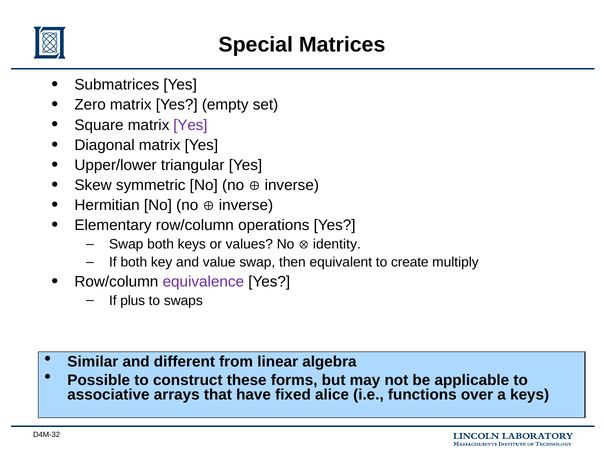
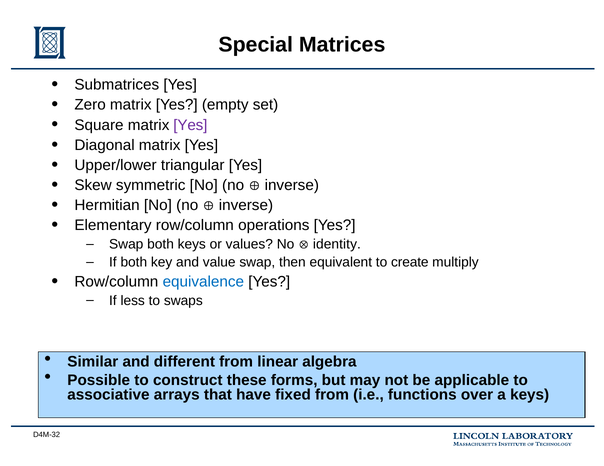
equivalence colour: purple -> blue (203, 282)
plus: plus -> less (133, 301)
fixed alice: alice -> from (332, 395)
